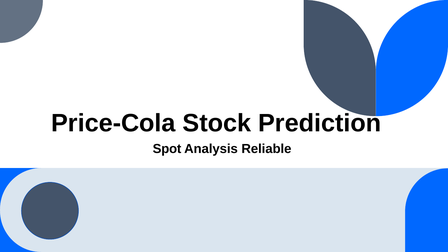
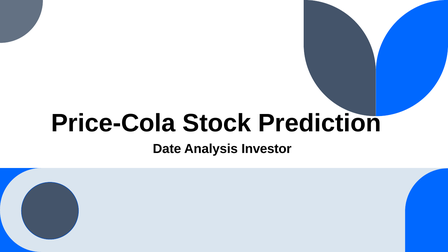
Spot: Spot -> Date (167, 149)
Reliable: Reliable -> Investor (266, 149)
